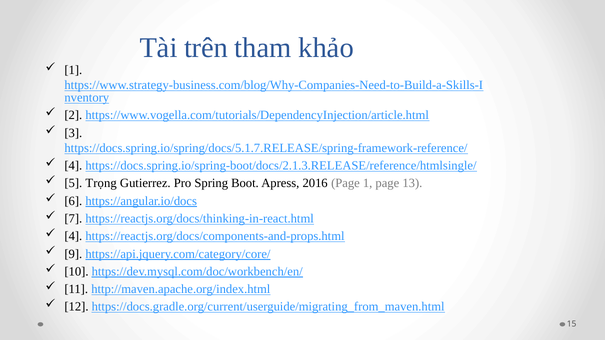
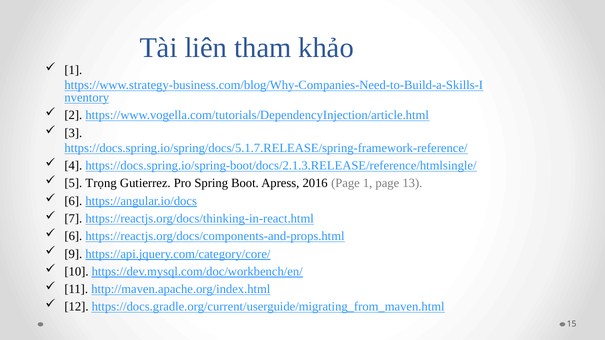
trên: trên -> liên (206, 48)
4: 4 -> 6 (73, 236)
